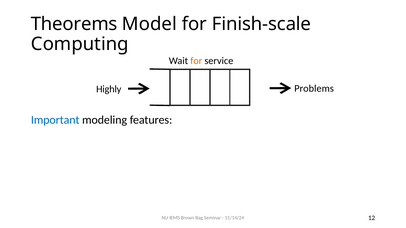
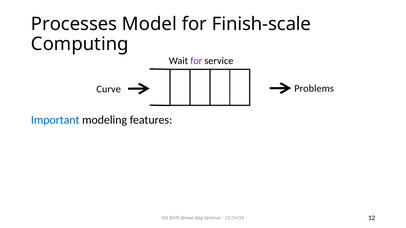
Theorems: Theorems -> Processes (74, 24)
for colour: orange -> purple (196, 61)
Highly: Highly -> Curve (109, 89)
